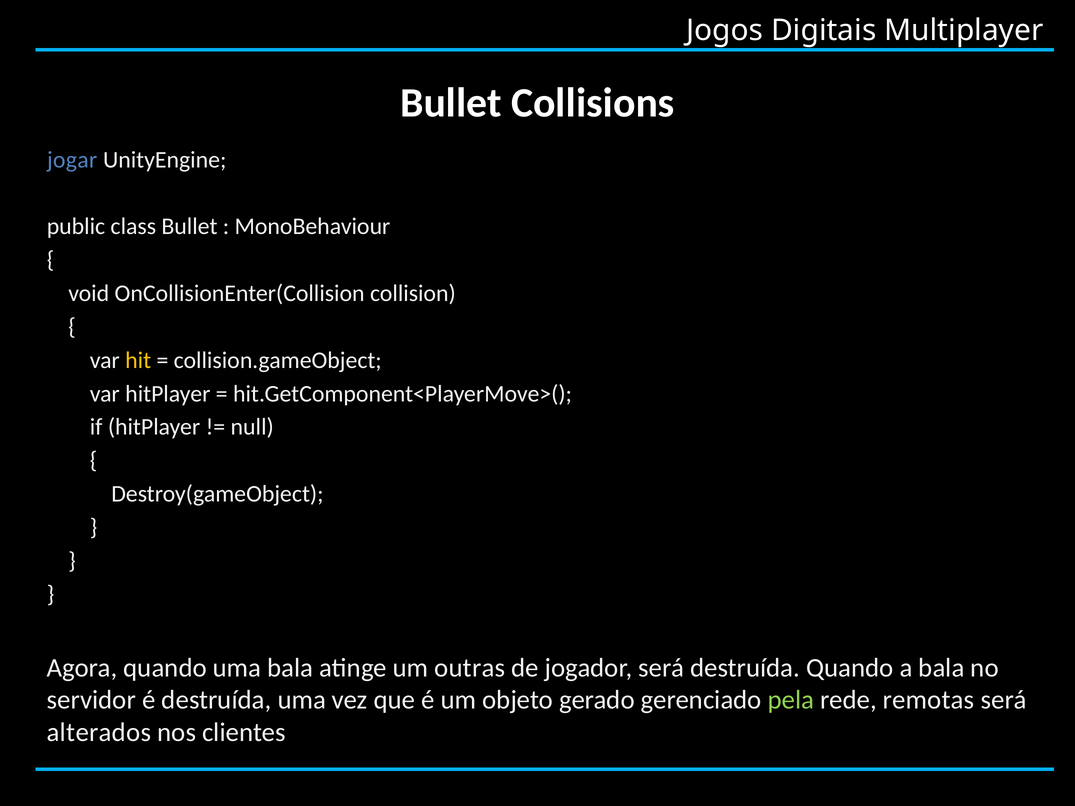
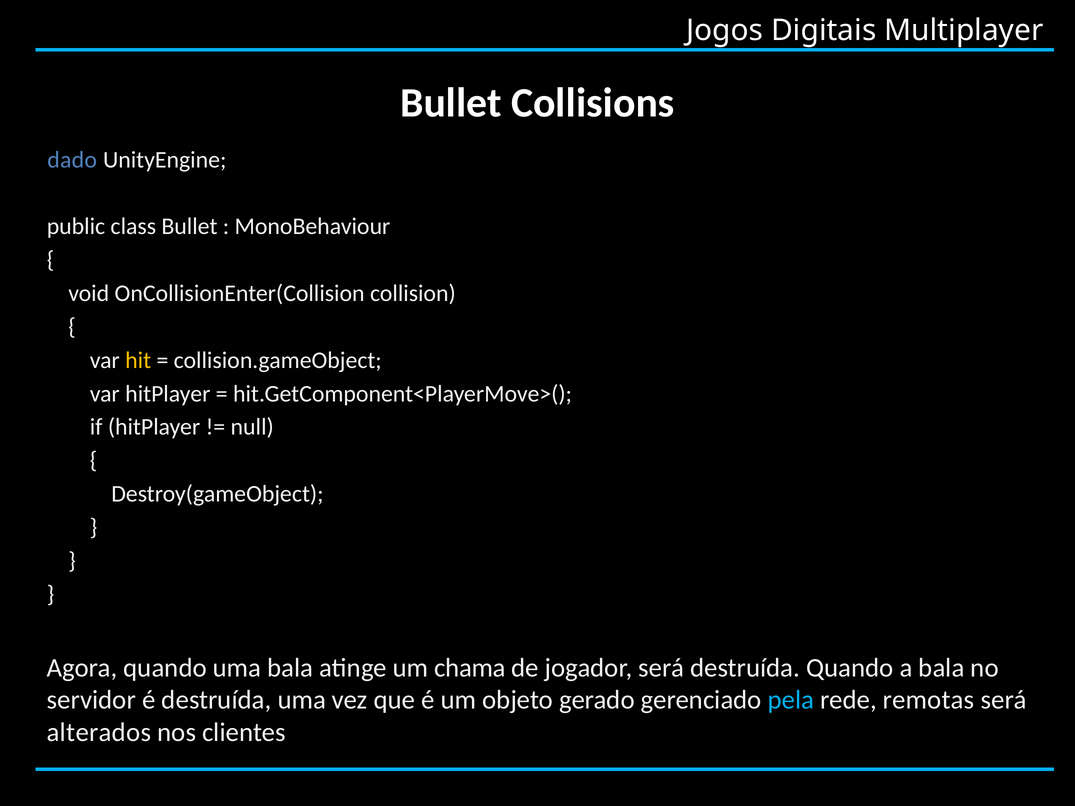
jogar: jogar -> dado (72, 160)
outras: outras -> chama (470, 668)
pela colour: light green -> light blue (791, 700)
